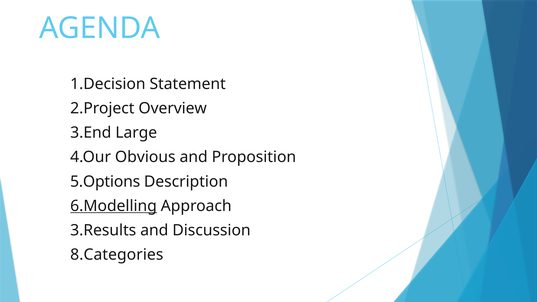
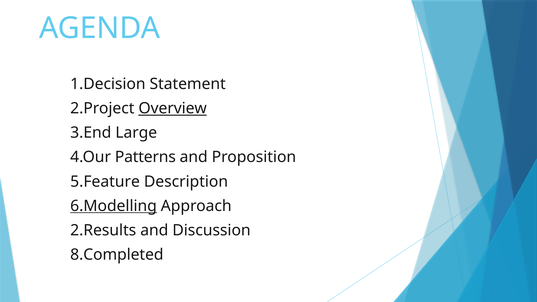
Overview underline: none -> present (173, 108)
Obvious: Obvious -> Patterns (145, 157)
5.Options: 5.Options -> 5.Feature (105, 182)
3.Results: 3.Results -> 2.Results (103, 230)
8.Categories: 8.Categories -> 8.Completed (117, 255)
